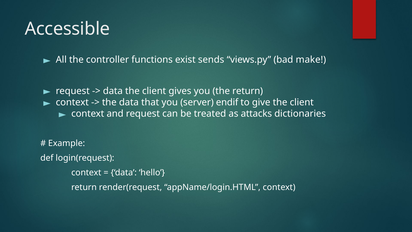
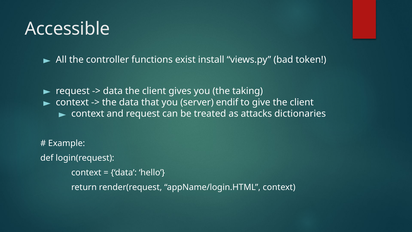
sends: sends -> install (211, 60)
make: make -> token (311, 60)
the return: return -> taking (248, 91)
